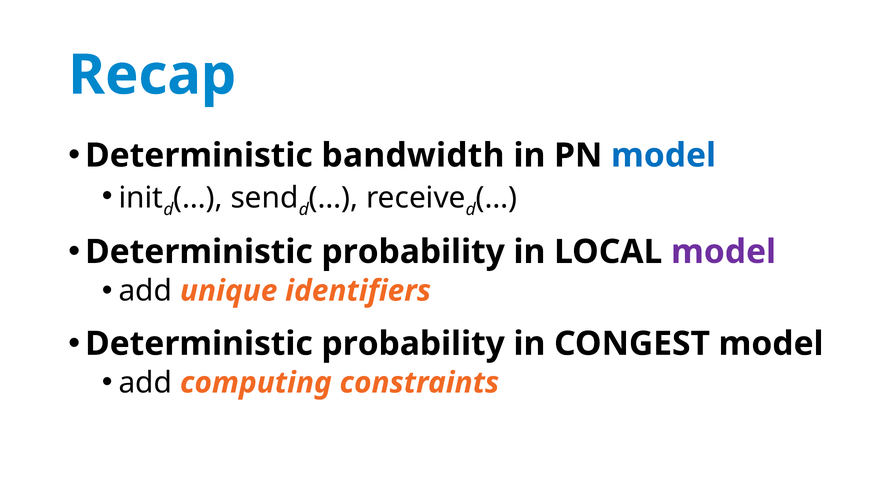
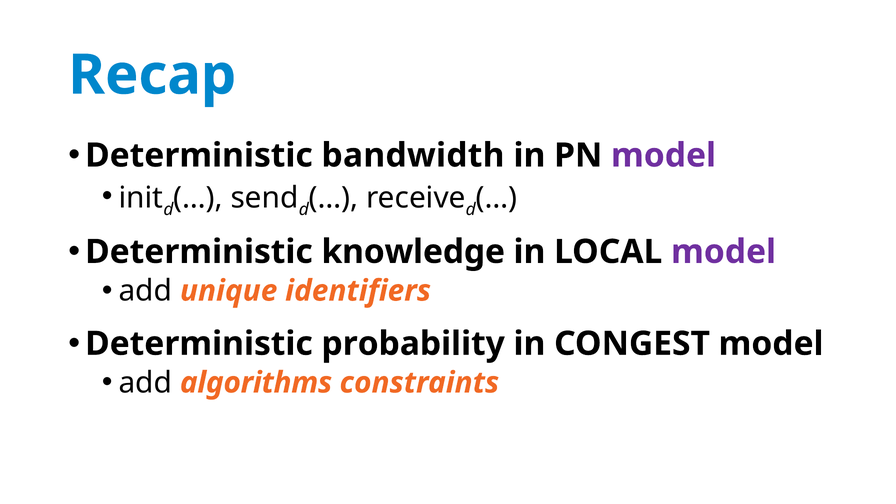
model colour: blue -> purple (664, 155)
probability: probability -> knowledge (413, 252)
computing: computing -> algorithms (256, 383)
